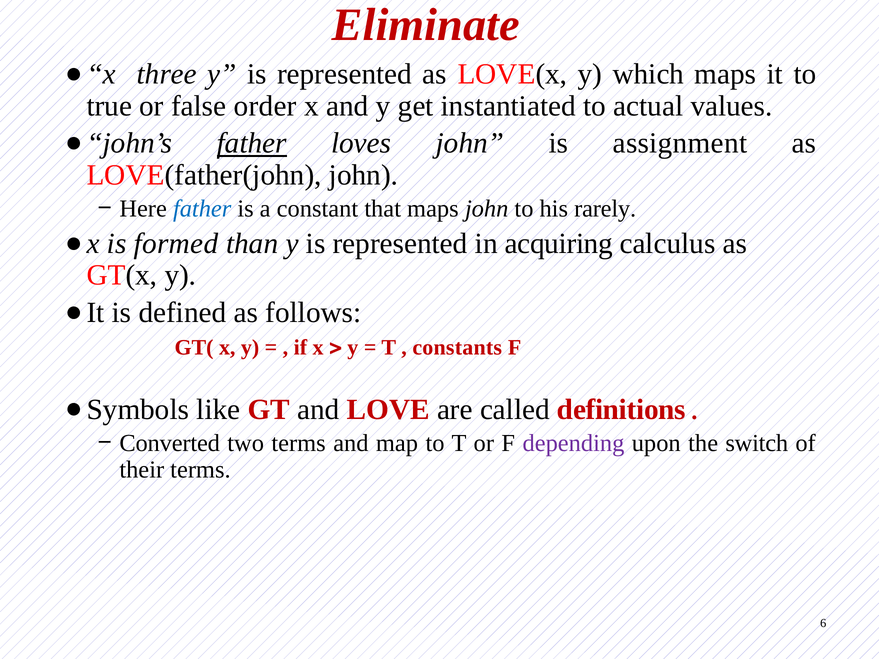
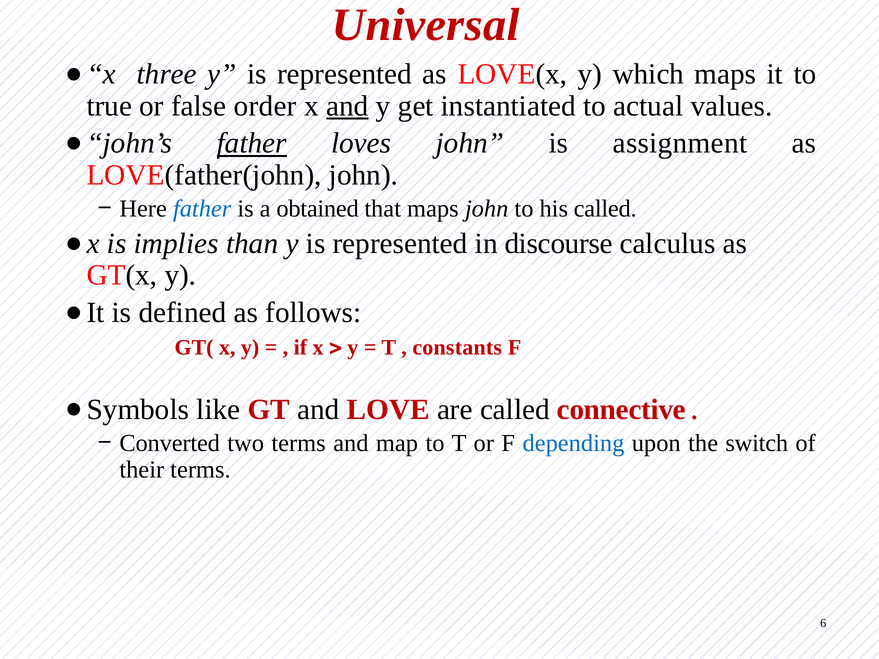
Eliminate: Eliminate -> Universal (426, 25)
and underline: none -> present (347, 106)
constant: constant -> obtained (318, 209)
his rarely: rarely -> called (605, 209)
formed: formed -> implies (176, 244)
acquiring: acquiring -> discourse (559, 244)
definitions: definitions -> connective (621, 410)
depending colour: purple -> blue (573, 444)
